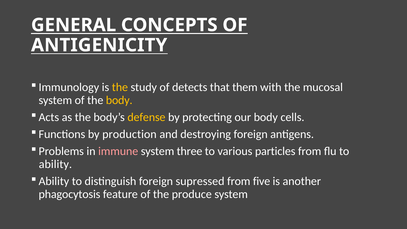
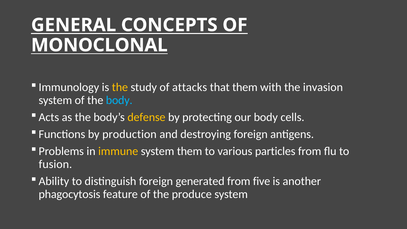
ANTIGENICITY: ANTIGENICITY -> MONOCLONAL (99, 45)
detects: detects -> attacks (190, 87)
mucosal: mucosal -> invasion (323, 87)
body colour: yellow -> light blue (119, 100)
immune colour: pink -> yellow (118, 151)
system three: three -> them (190, 151)
ability: ability -> fusion (55, 164)
supressed: supressed -> generated (200, 181)
